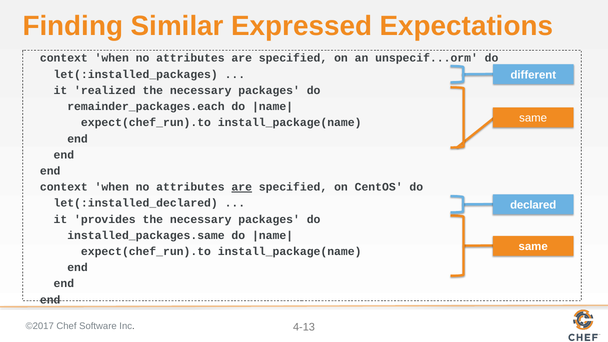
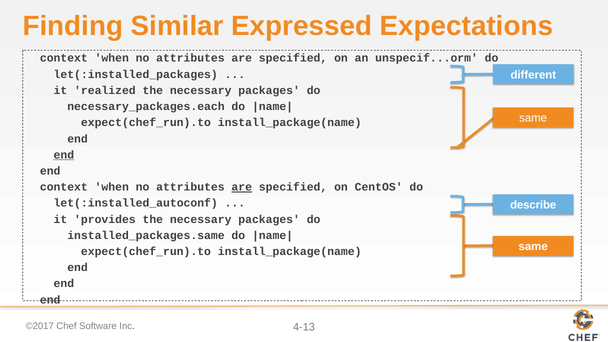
remainder_packages.each: remainder_packages.each -> necessary_packages.each (146, 107)
end underline: none -> present (64, 155)
let(:installed_declared: let(:installed_declared -> let(:installed_autoconf (136, 203)
declared: declared -> describe (533, 205)
